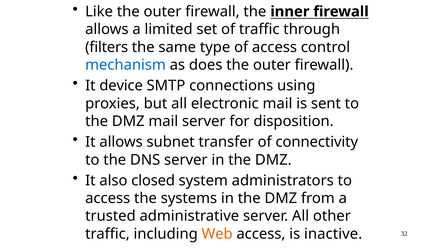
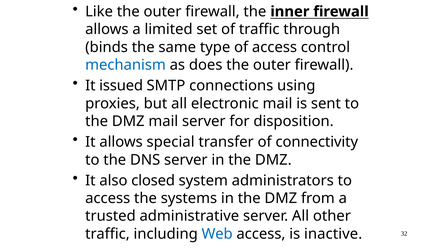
filters: filters -> binds (107, 47)
device: device -> issued (121, 86)
subnet: subnet -> special (171, 142)
Web colour: orange -> blue (217, 234)
